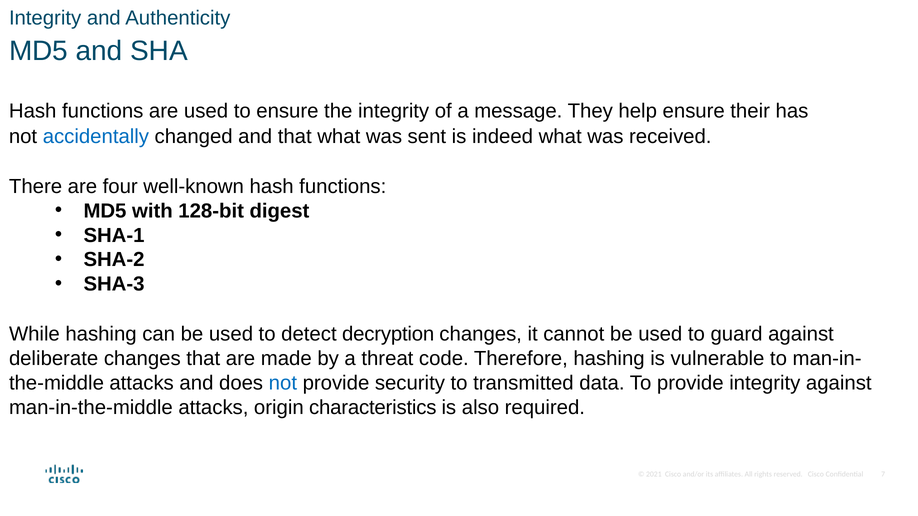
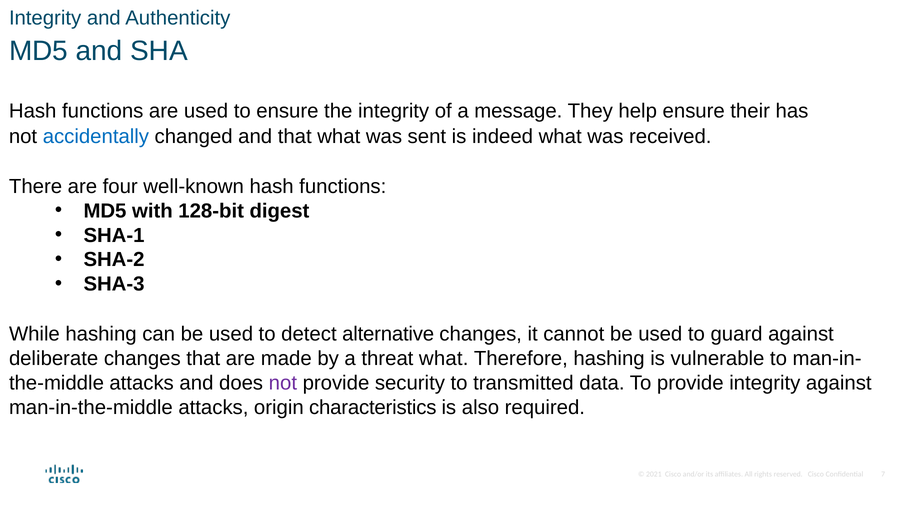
decryption: decryption -> alternative (388, 334)
threat code: code -> what (444, 359)
not colour: blue -> purple (283, 383)
